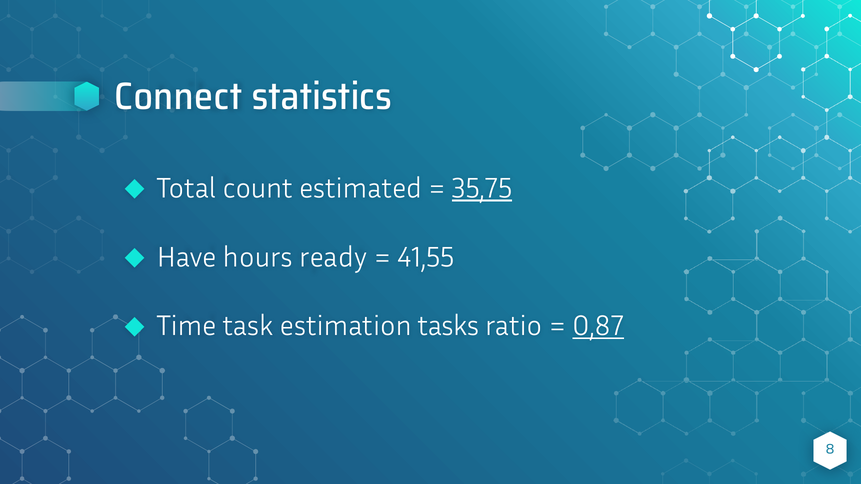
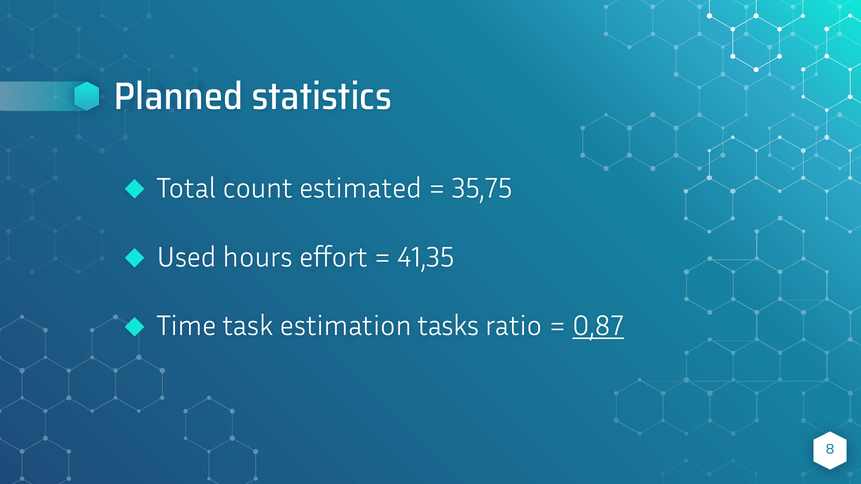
Connect: Connect -> Planned (178, 97)
35,75 underline: present -> none (482, 188)
Have: Have -> Used (187, 257)
ready: ready -> effort (333, 257)
41,55: 41,55 -> 41,35 (426, 257)
